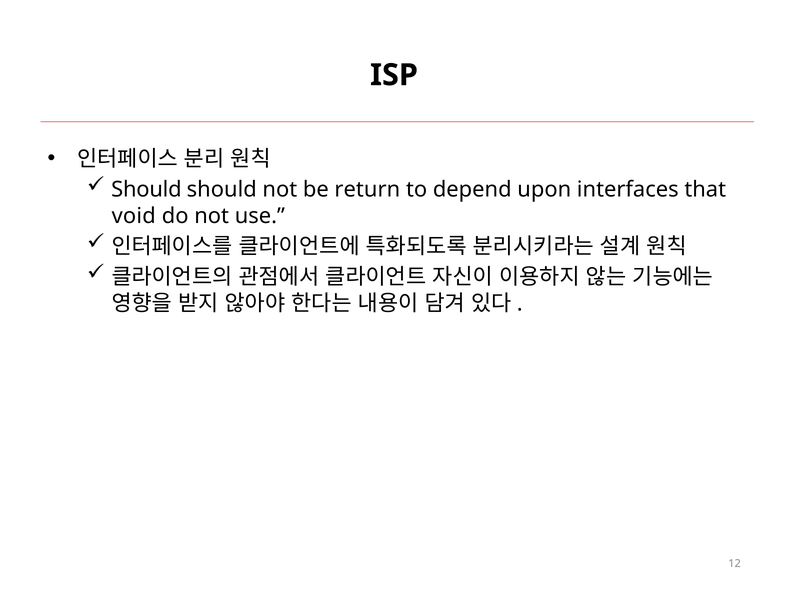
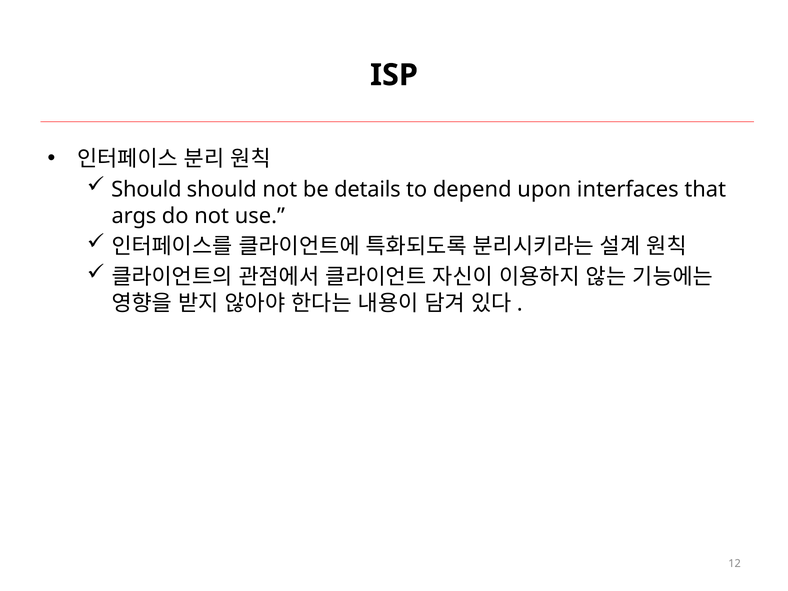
return: return -> details (367, 190)
void: void -> args (134, 216)
